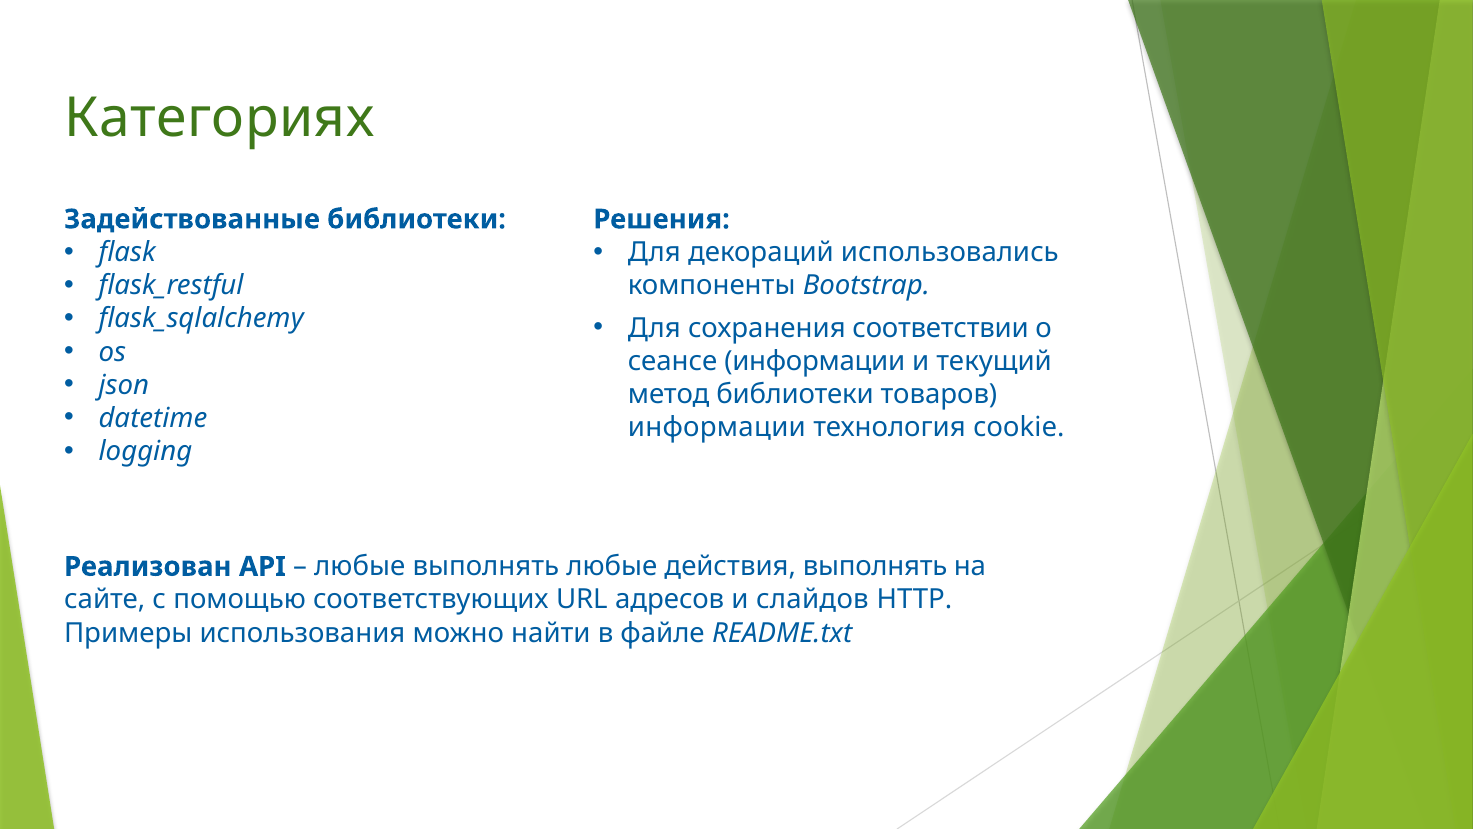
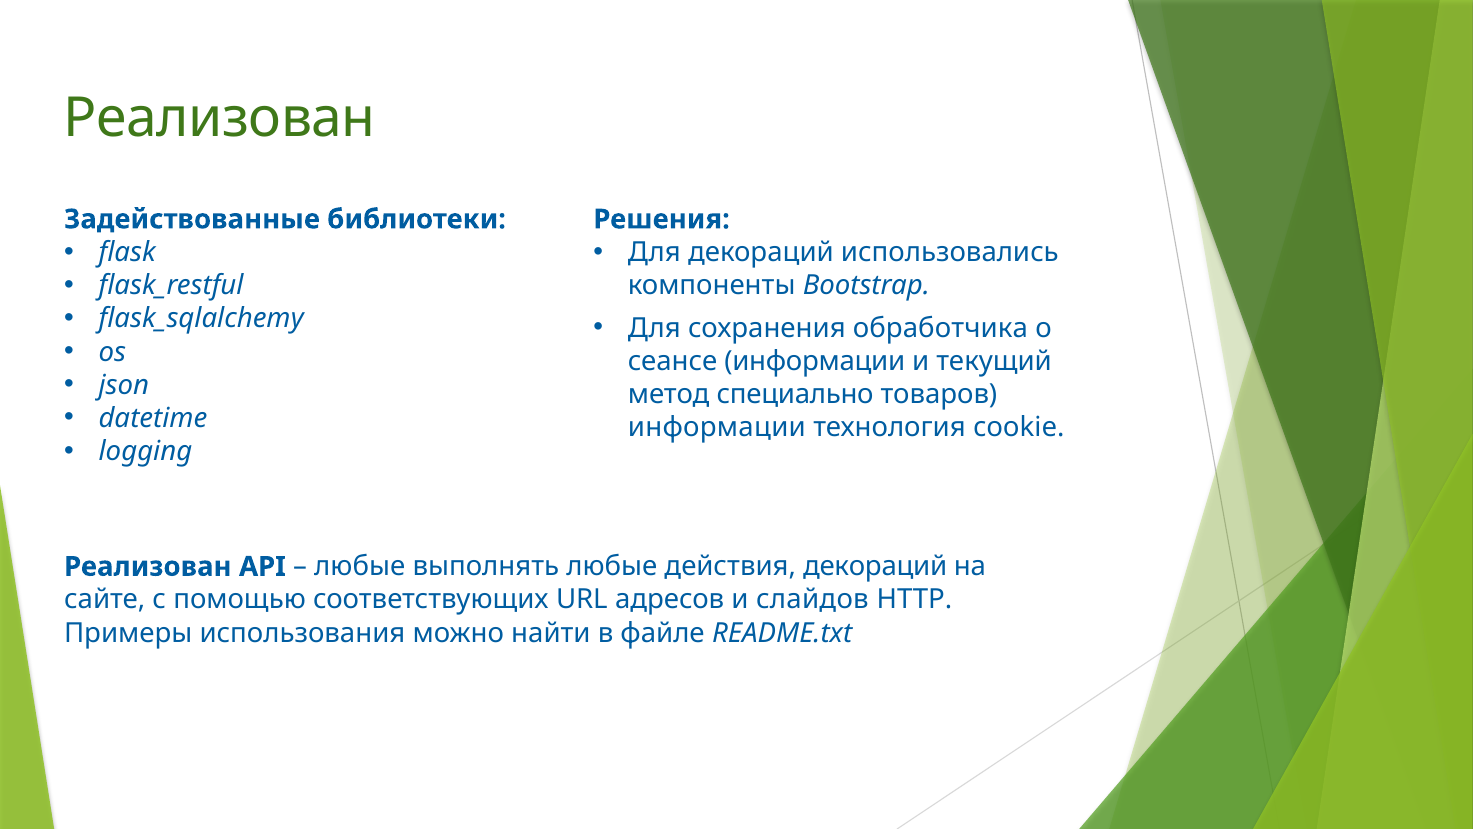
Категориях: Категориях -> Реализован (220, 118)
соответствии: соответствии -> обработчика (940, 328)
метод библиотеки: библиотеки -> специально (795, 394)
действия выполнять: выполнять -> декораций (875, 566)
